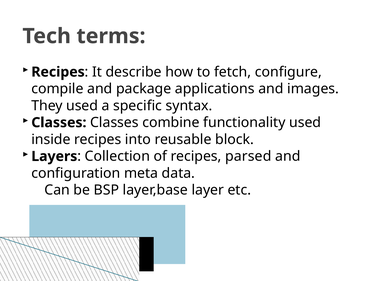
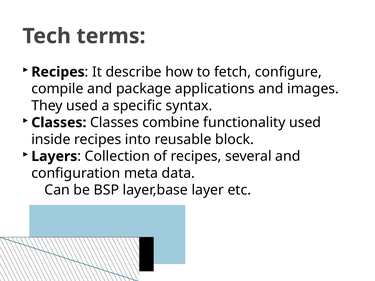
parsed: parsed -> several (248, 156)
